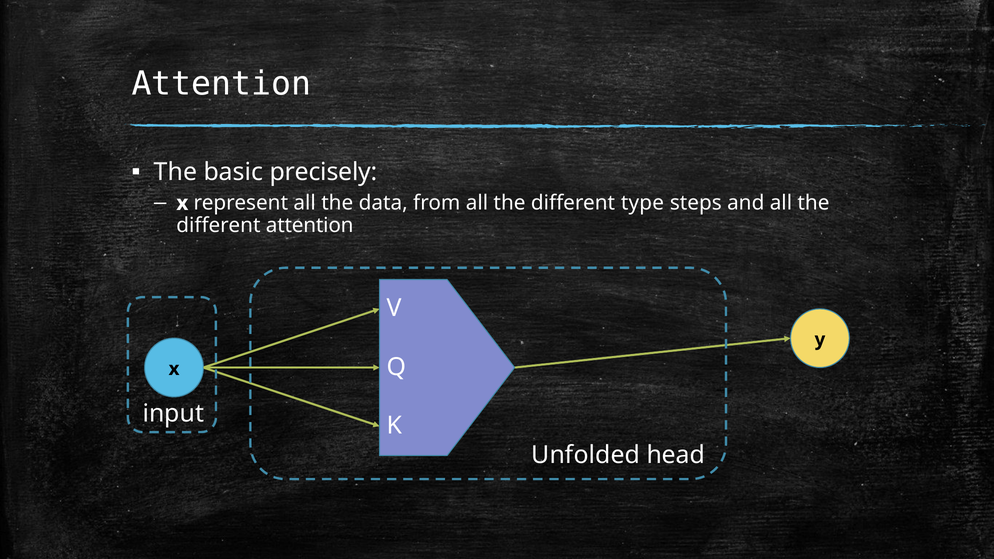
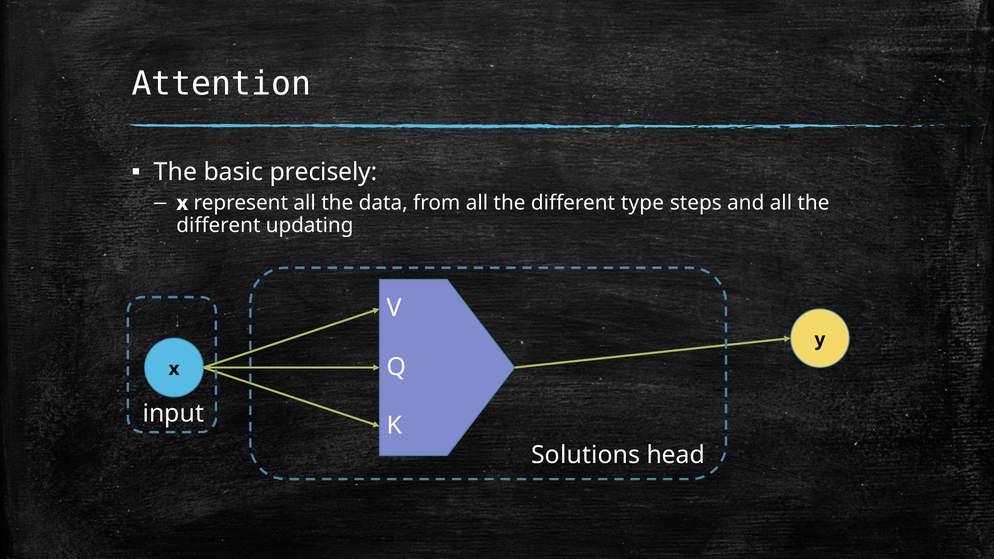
different attention: attention -> updating (310, 226)
Unfolded: Unfolded -> Solutions (586, 455)
